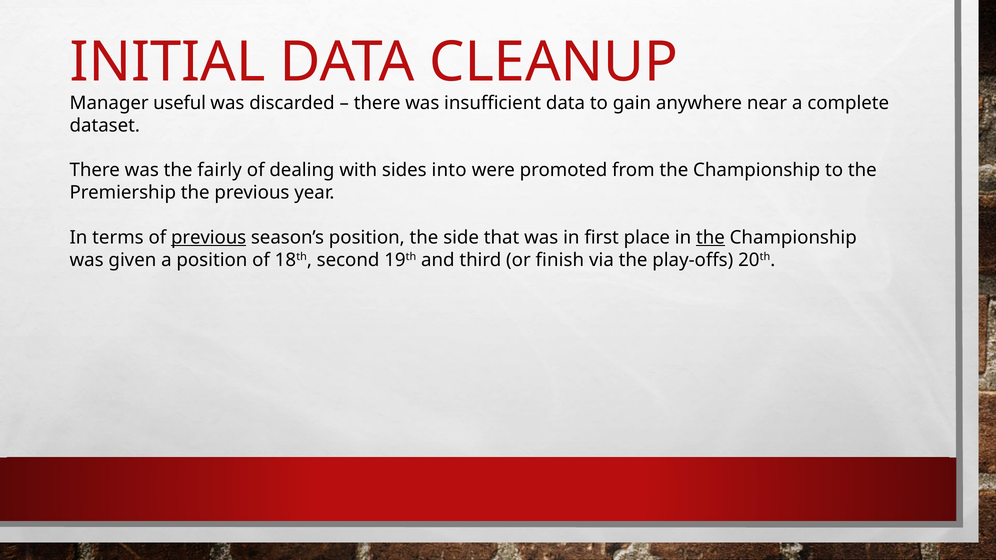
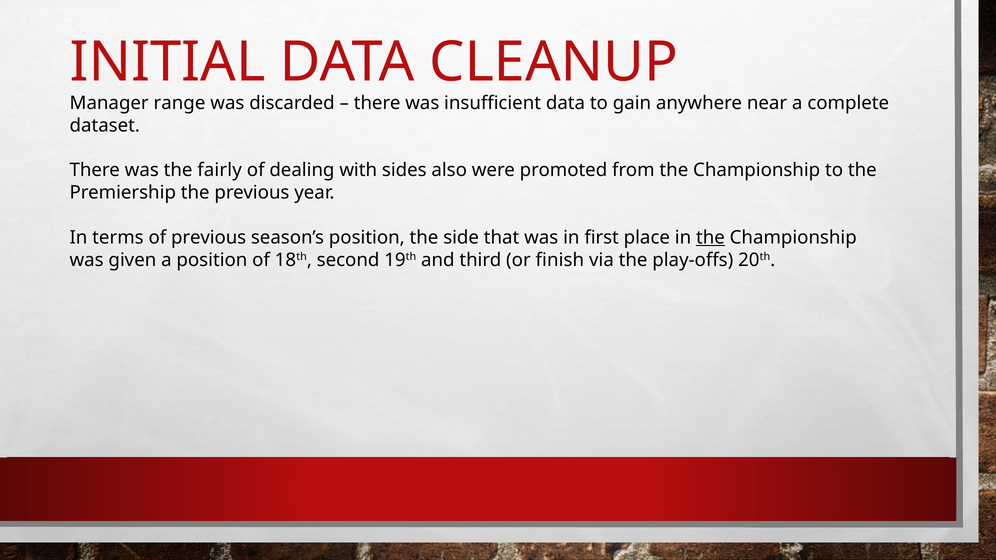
useful: useful -> range (179, 103)
into: into -> also (449, 170)
previous underline: present -> none (209, 238)
